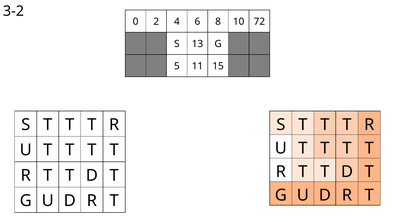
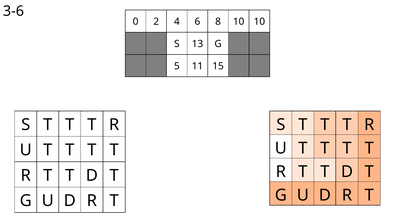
3-2: 3-2 -> 3-6 (13, 11)
10 72: 72 -> 10 (259, 22)
